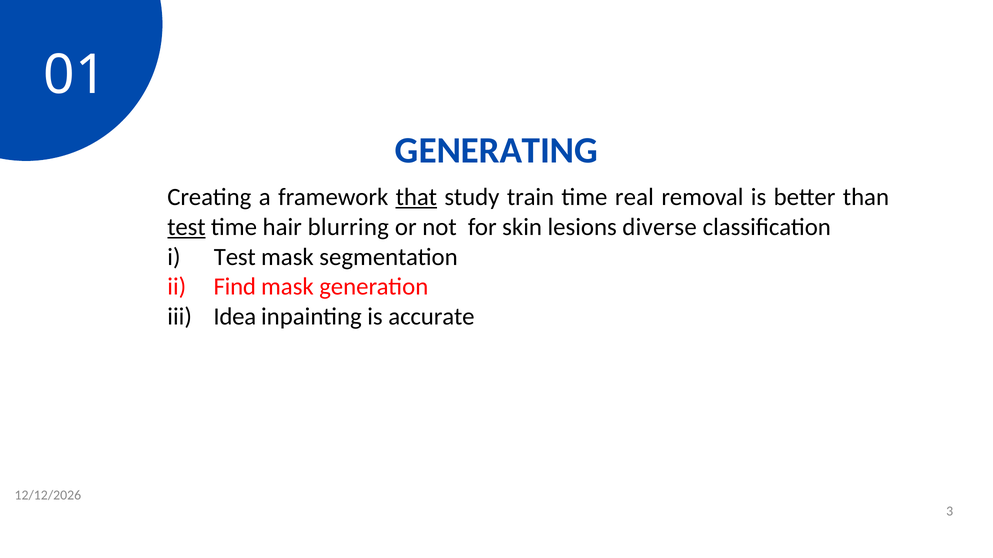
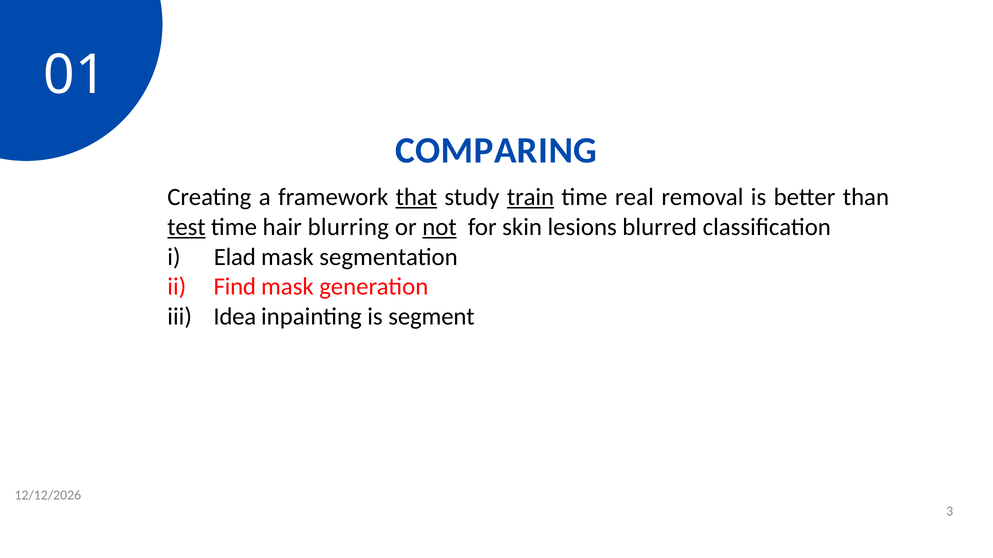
GENERATING: GENERATING -> COMPARING (496, 151)
train underline: none -> present (531, 198)
not underline: none -> present (439, 227)
diverse: diverse -> blurred (660, 227)
Test: Test -> Elad (235, 257)
accurate: accurate -> segment (431, 317)
